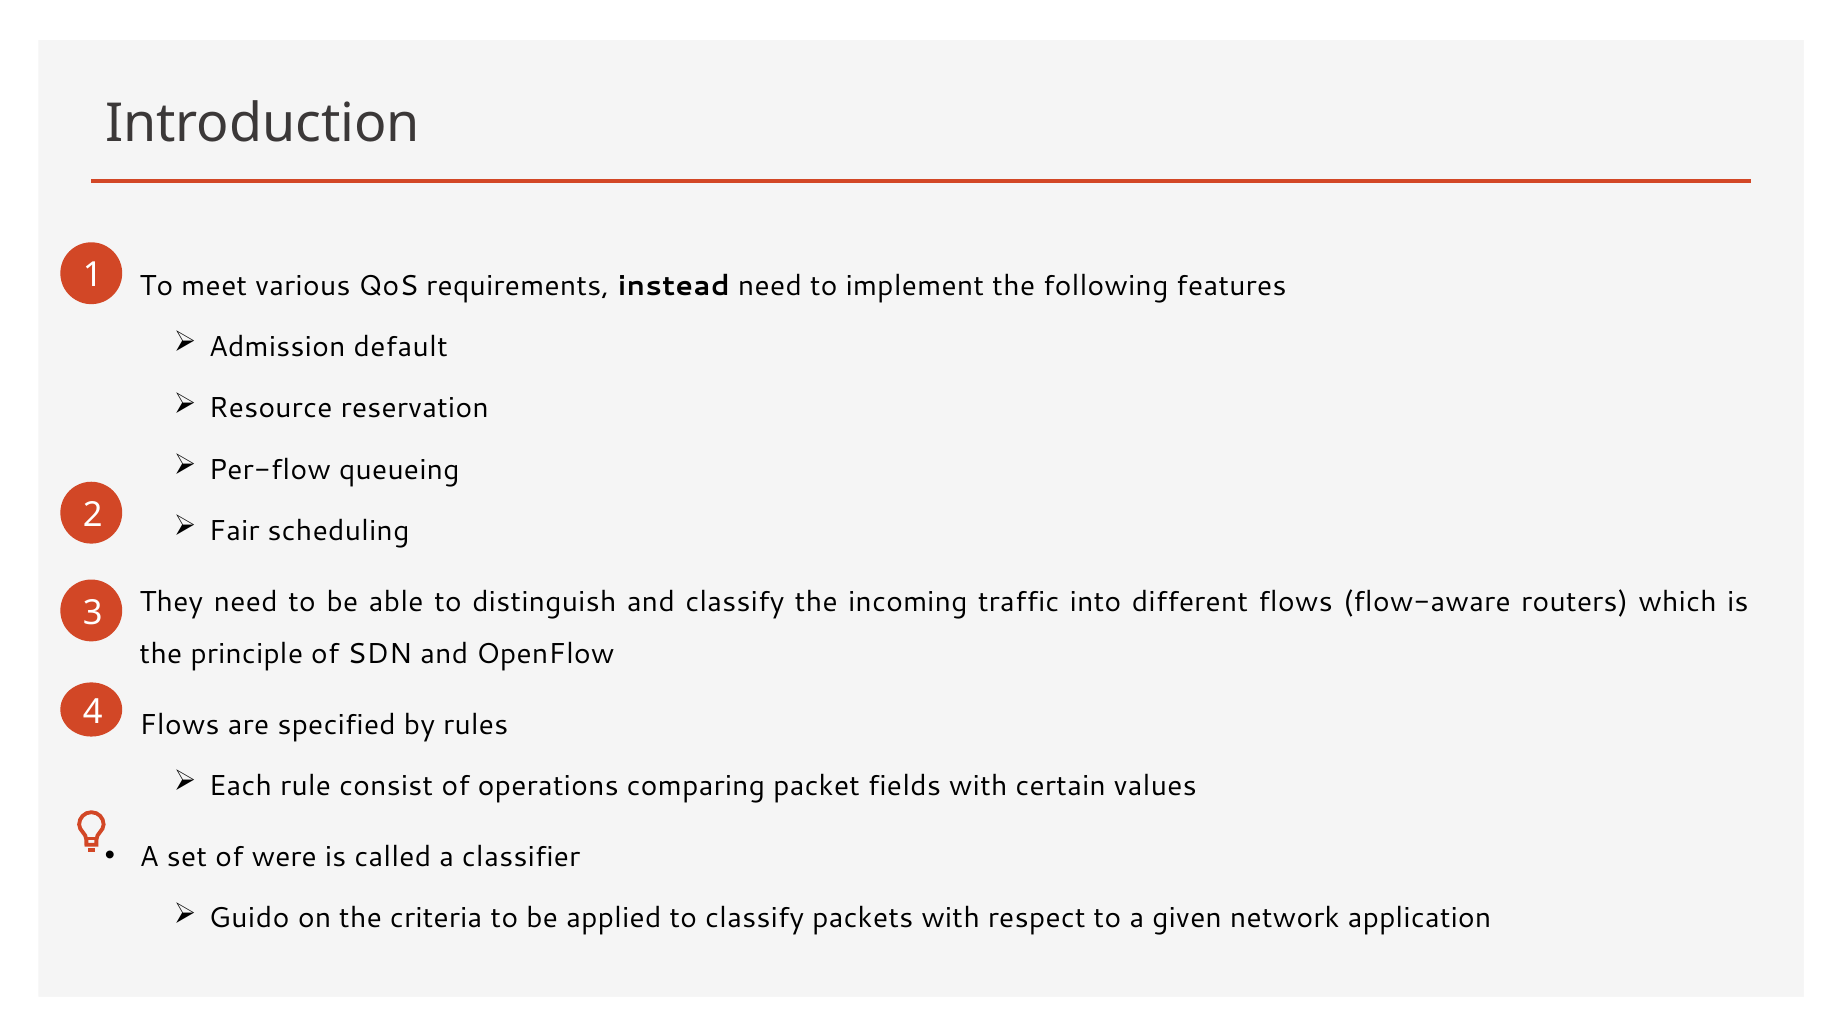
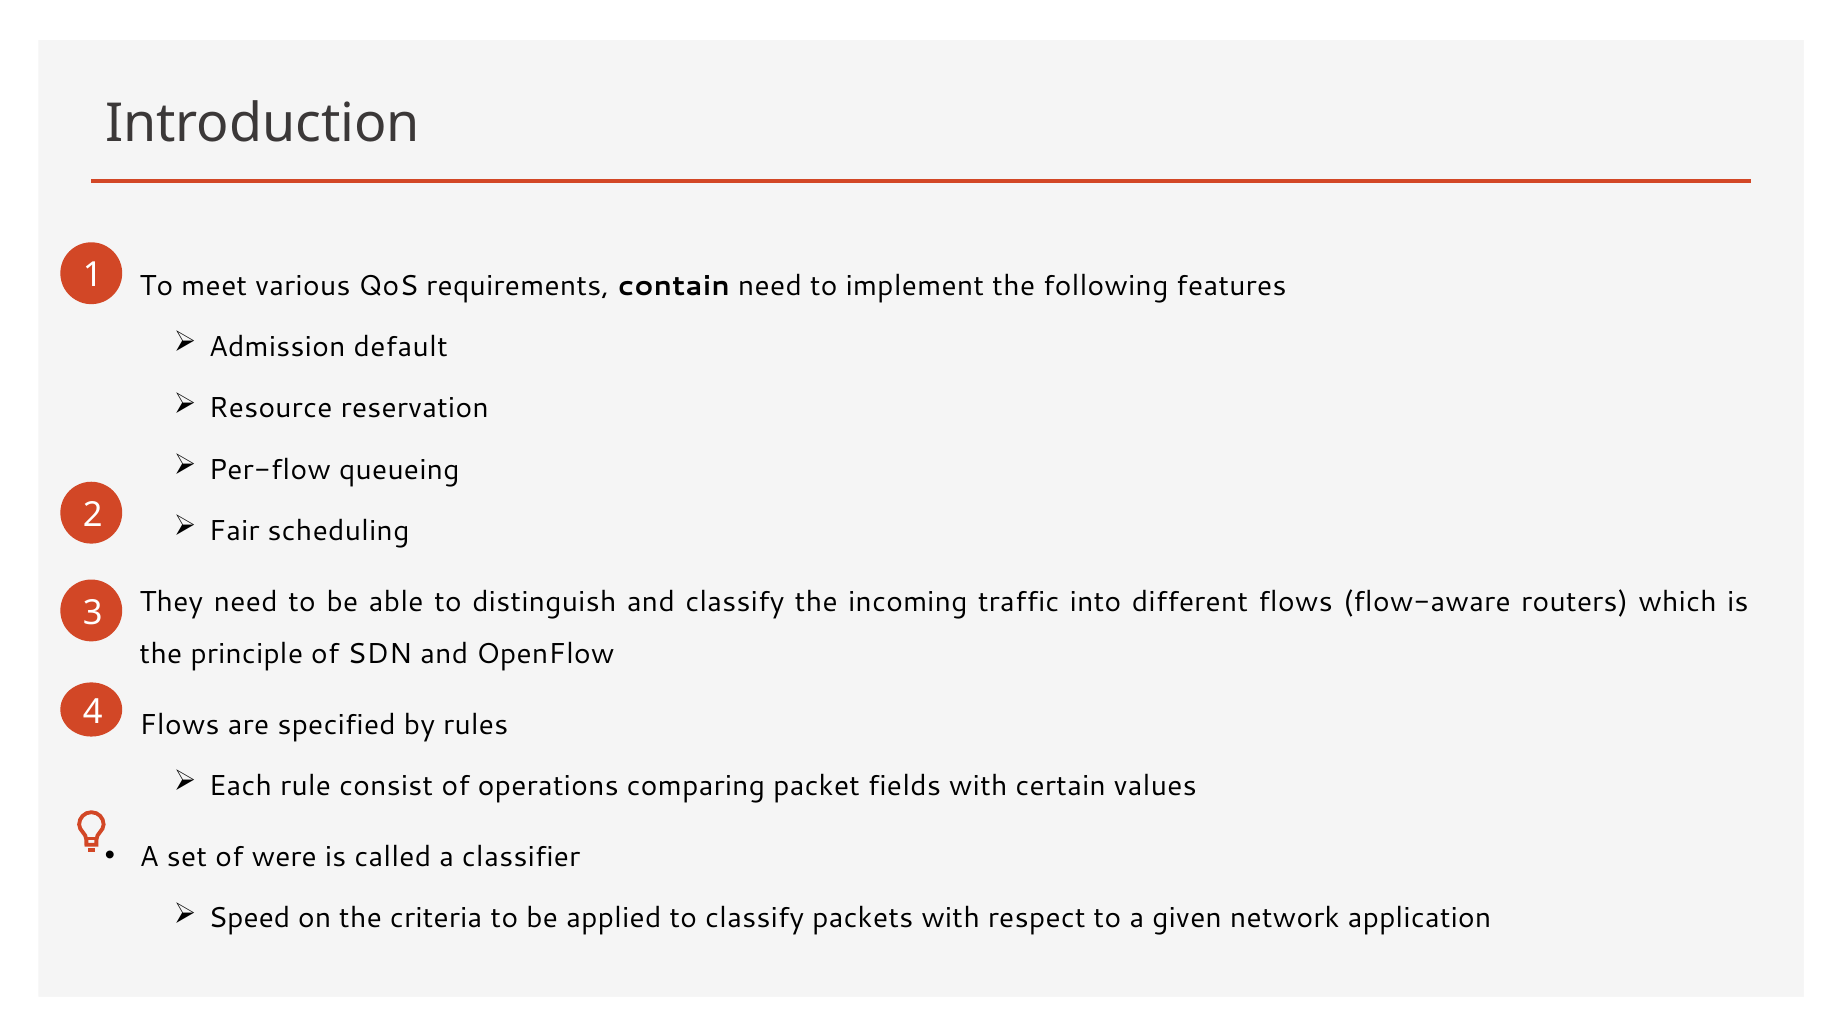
instead: instead -> contain (674, 286)
Guido: Guido -> Speed (249, 918)
